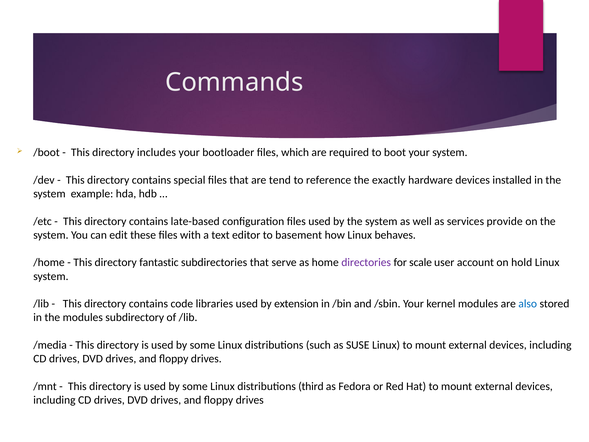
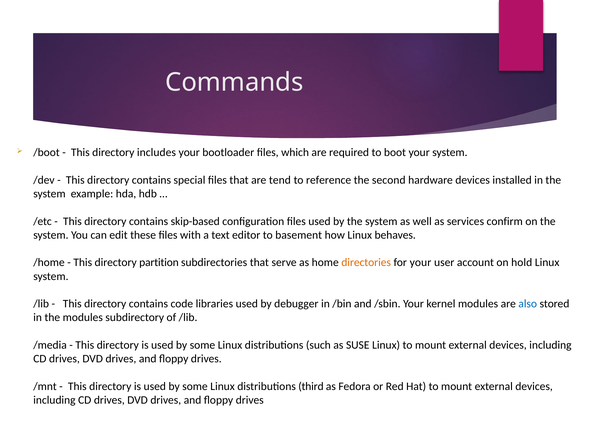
exactly: exactly -> second (389, 180)
late-based: late-based -> skip-based (195, 221)
provide: provide -> confirm (505, 221)
fantastic: fantastic -> partition (159, 262)
directories colour: purple -> orange (366, 262)
for scale: scale -> your (420, 262)
extension: extension -> debugger (296, 304)
